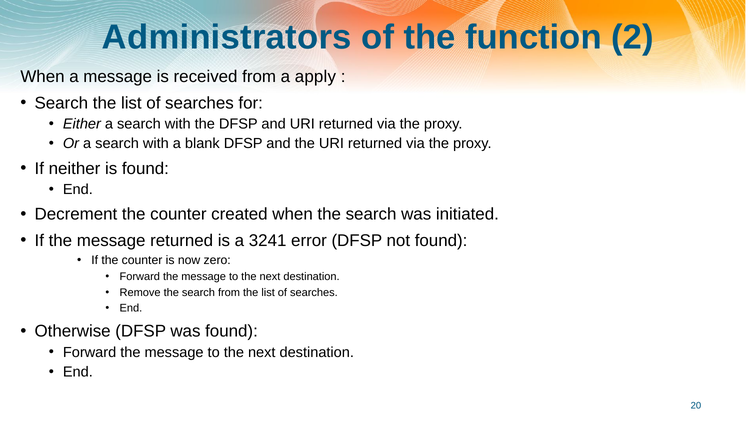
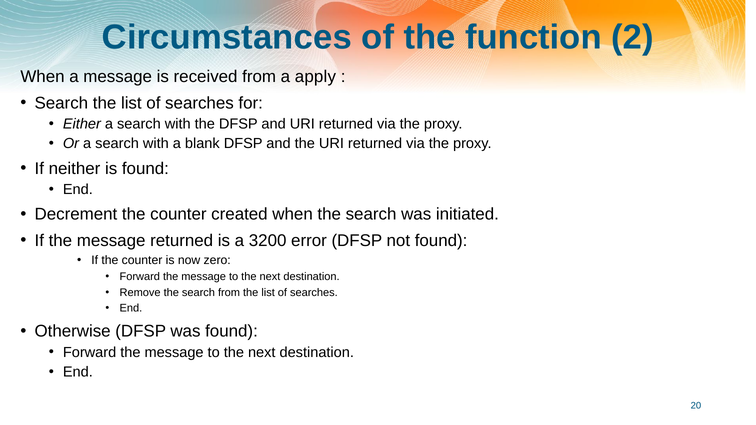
Administrators: Administrators -> Circumstances (227, 37)
3241: 3241 -> 3200 (268, 241)
